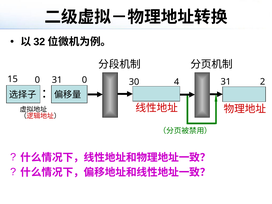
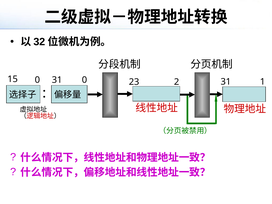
4: 4 -> 2 (177, 82)
30: 30 -> 23 (134, 82)
2: 2 -> 1 (263, 82)
